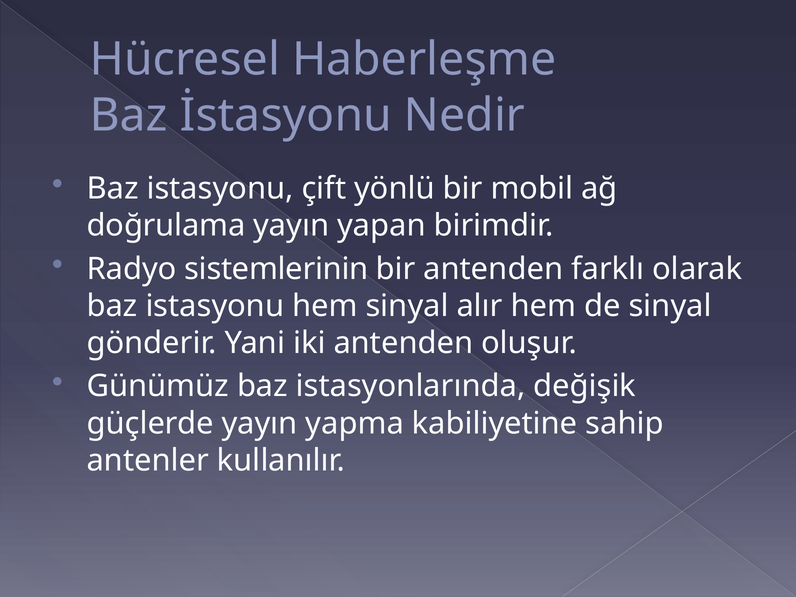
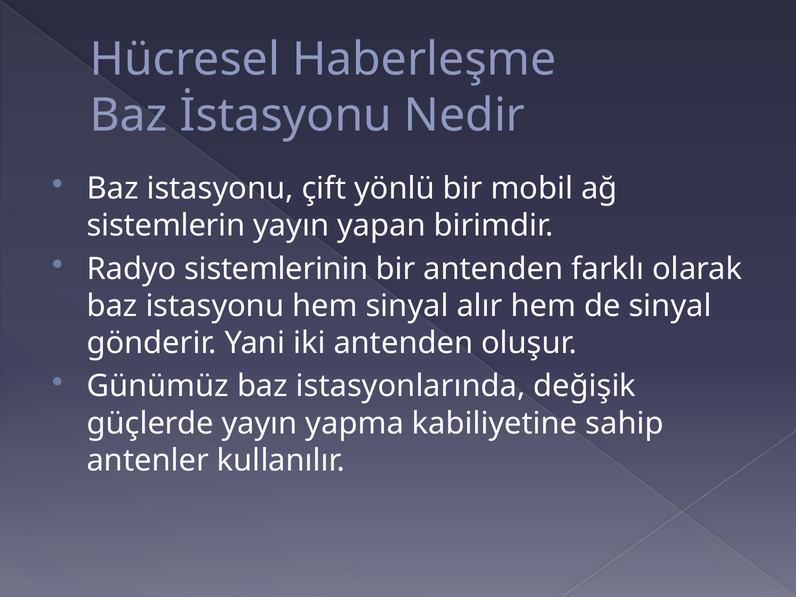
doğrulama: doğrulama -> sistemlerin (166, 226)
